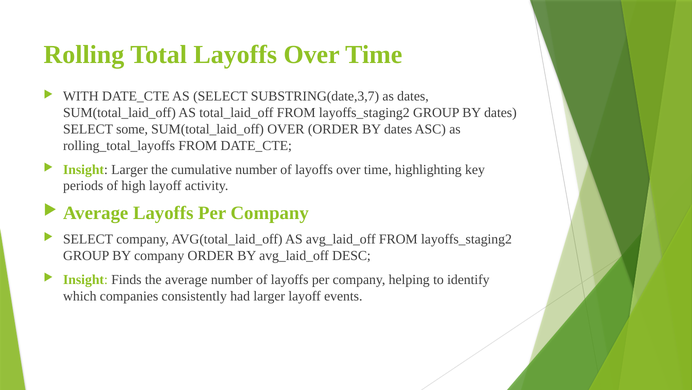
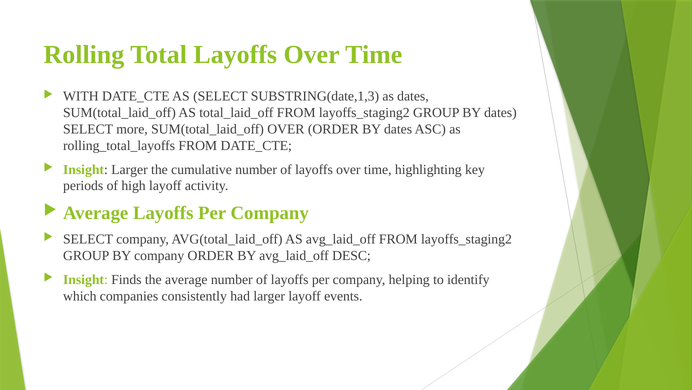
SUBSTRING(date,3,7: SUBSTRING(date,3,7 -> SUBSTRING(date,1,3 (315, 96)
some: some -> more (132, 129)
